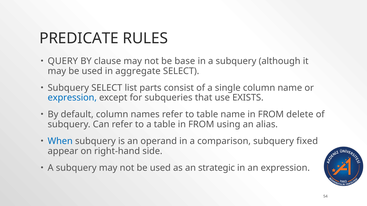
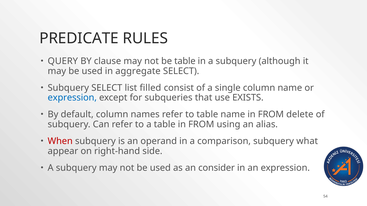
be base: base -> table (185, 61)
parts: parts -> filled (150, 88)
When colour: blue -> red (60, 141)
fixed: fixed -> what (307, 141)
strategic: strategic -> consider (217, 168)
